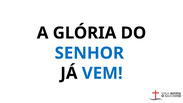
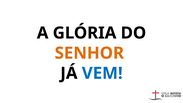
SENHOR colour: blue -> orange (89, 53)
